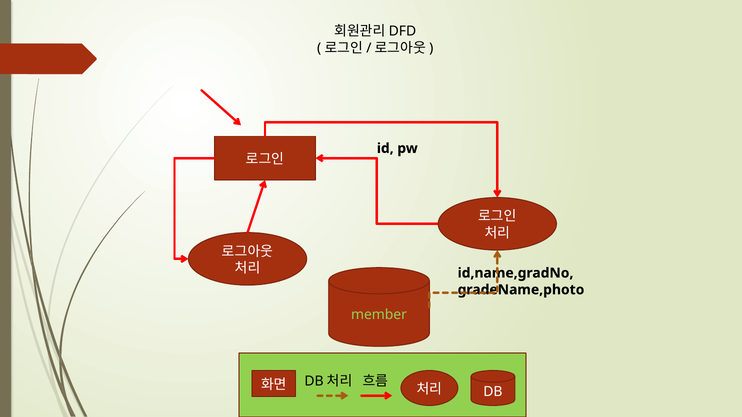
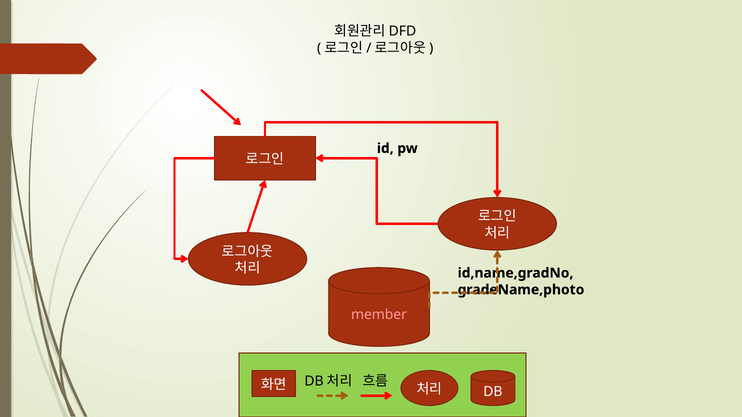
member colour: light green -> pink (379, 315)
